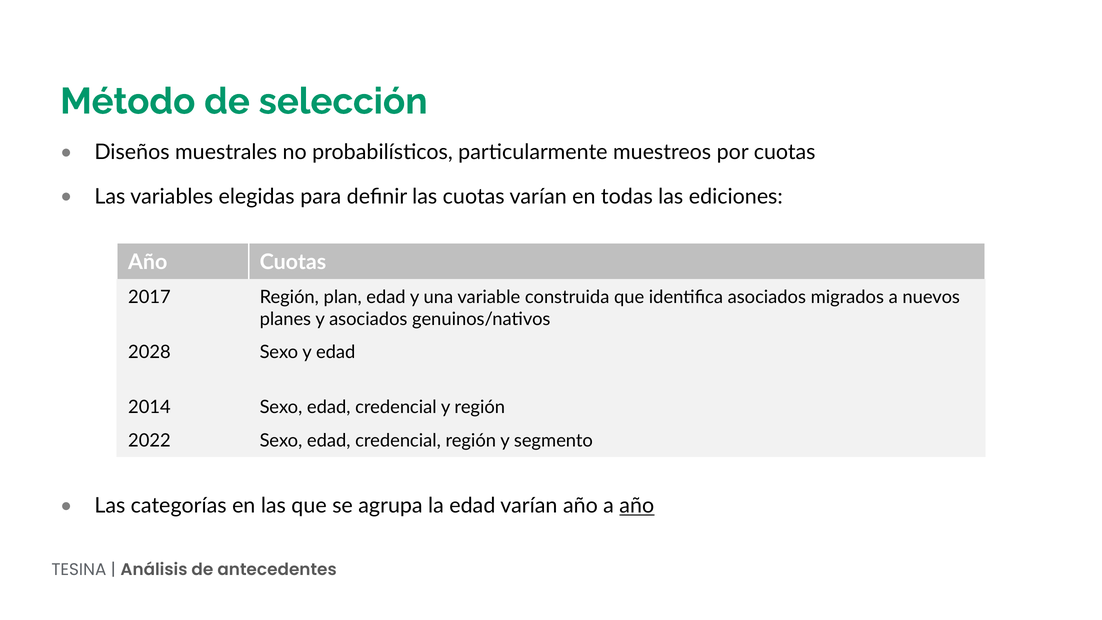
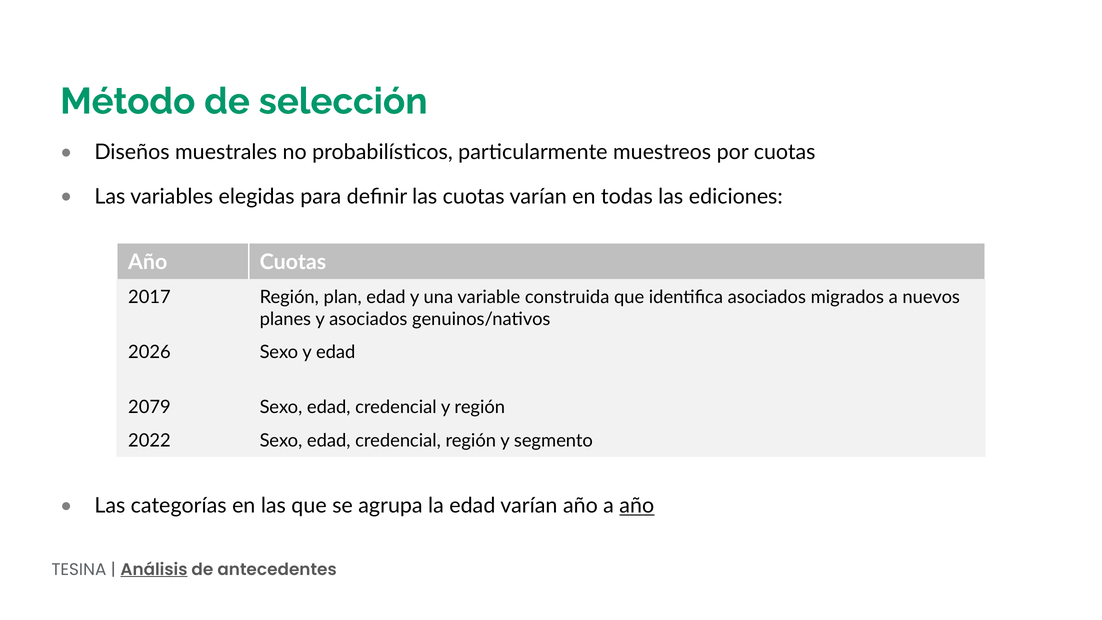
2028: 2028 -> 2026 (149, 352)
2014: 2014 -> 2079 (149, 407)
Análisis underline: none -> present (154, 569)
